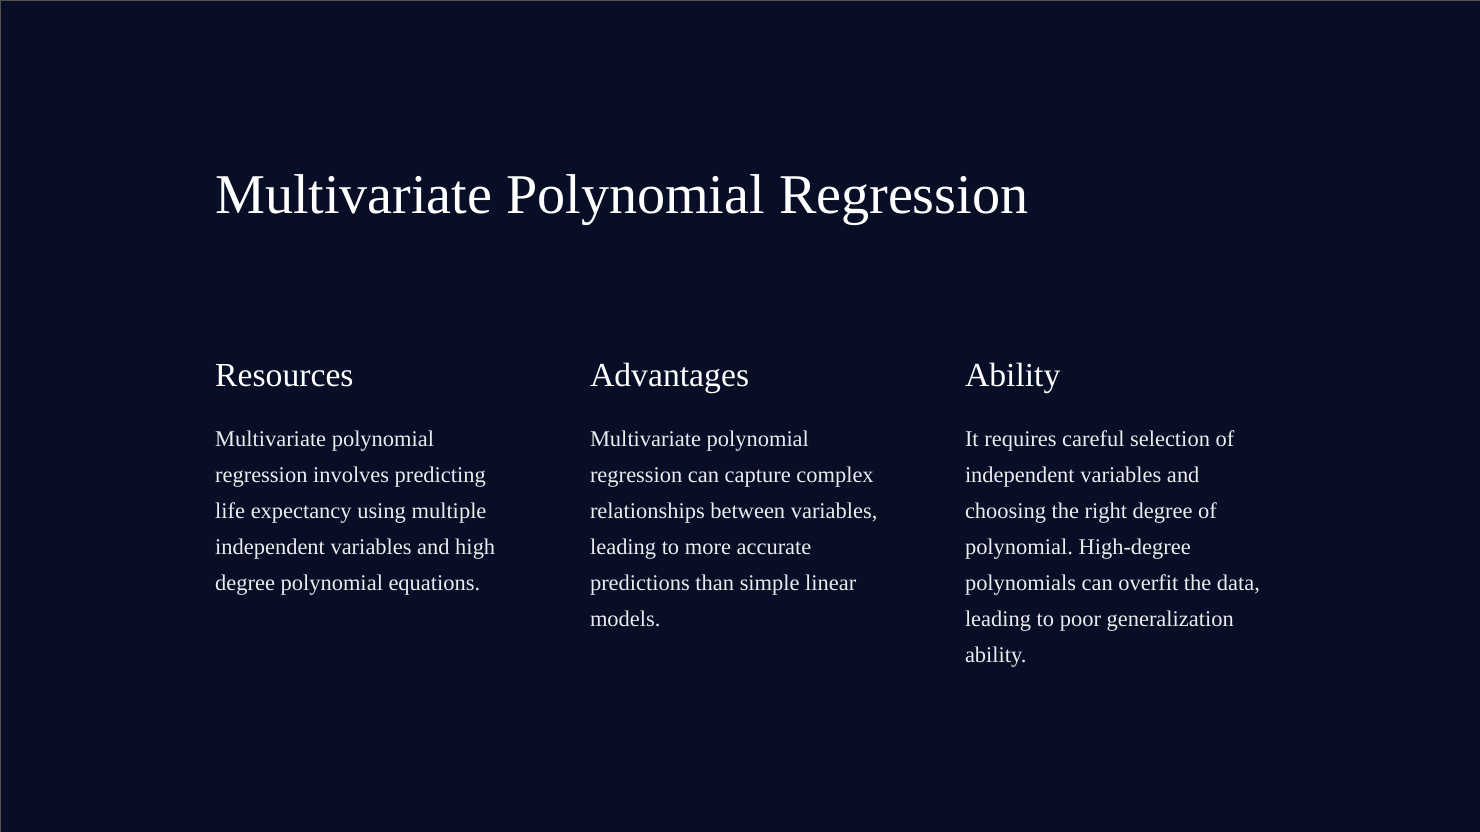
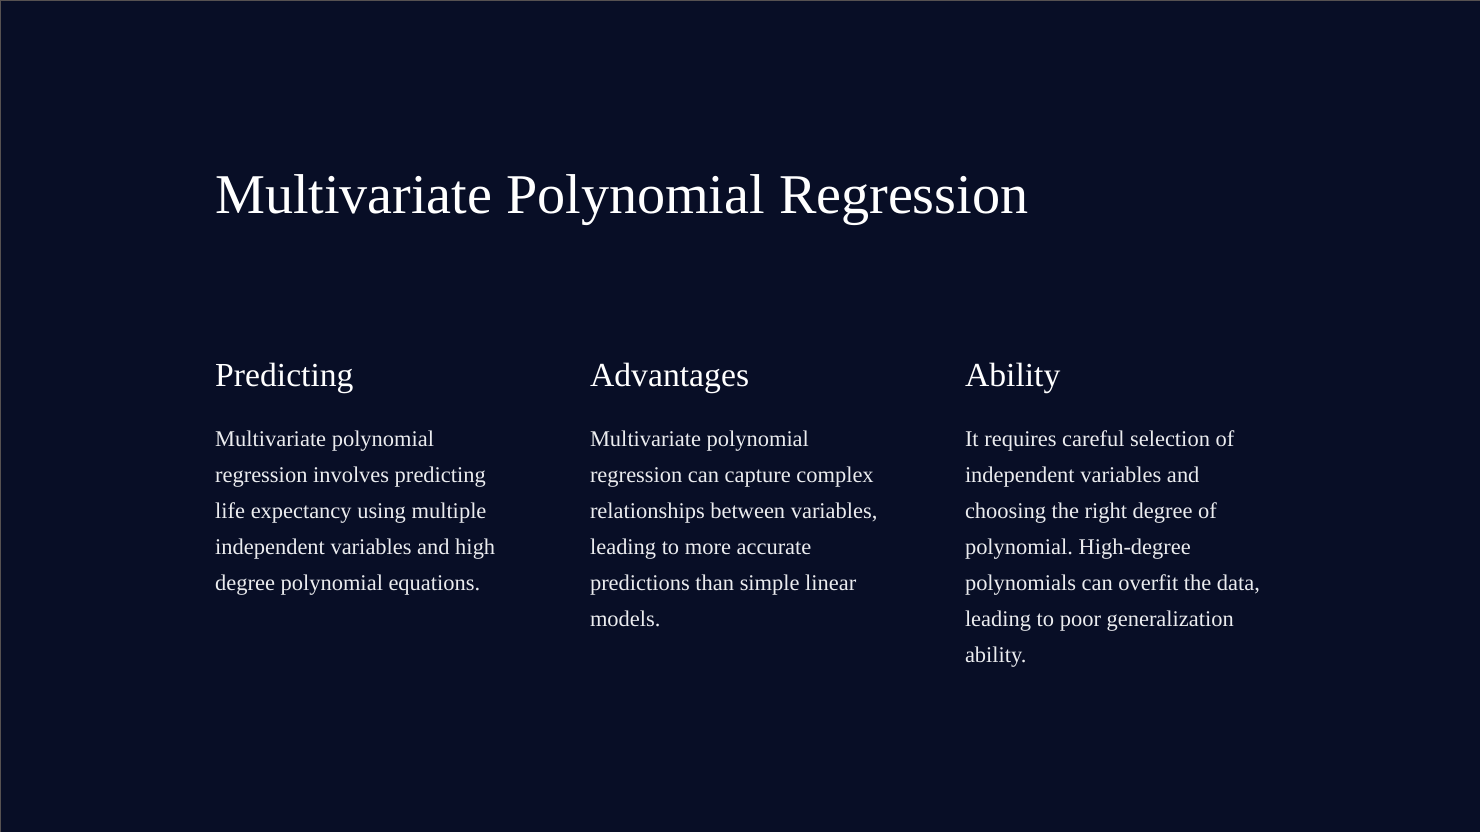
Resources: Resources -> Predicting (284, 375)
